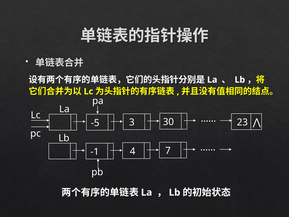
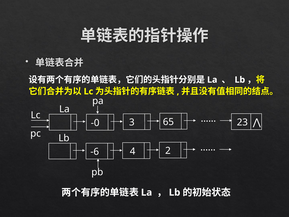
-5: -5 -> -0 (95, 123)
30: 30 -> 65 (168, 122)
-1: -1 -> -6 (95, 152)
7: 7 -> 2 (168, 151)
